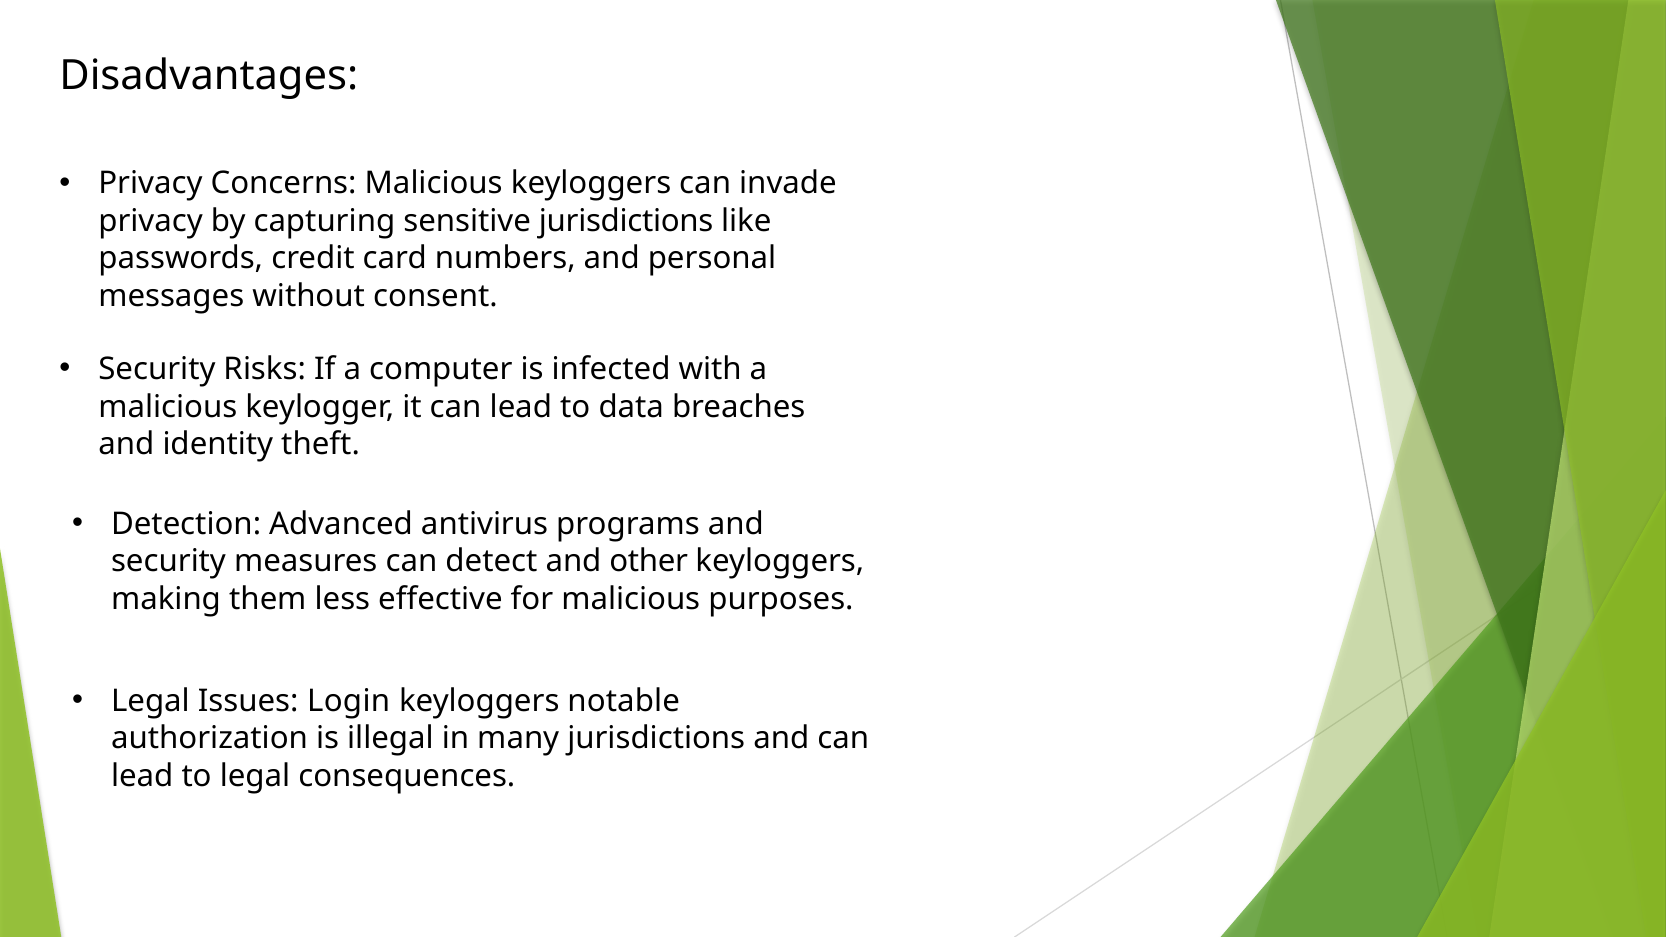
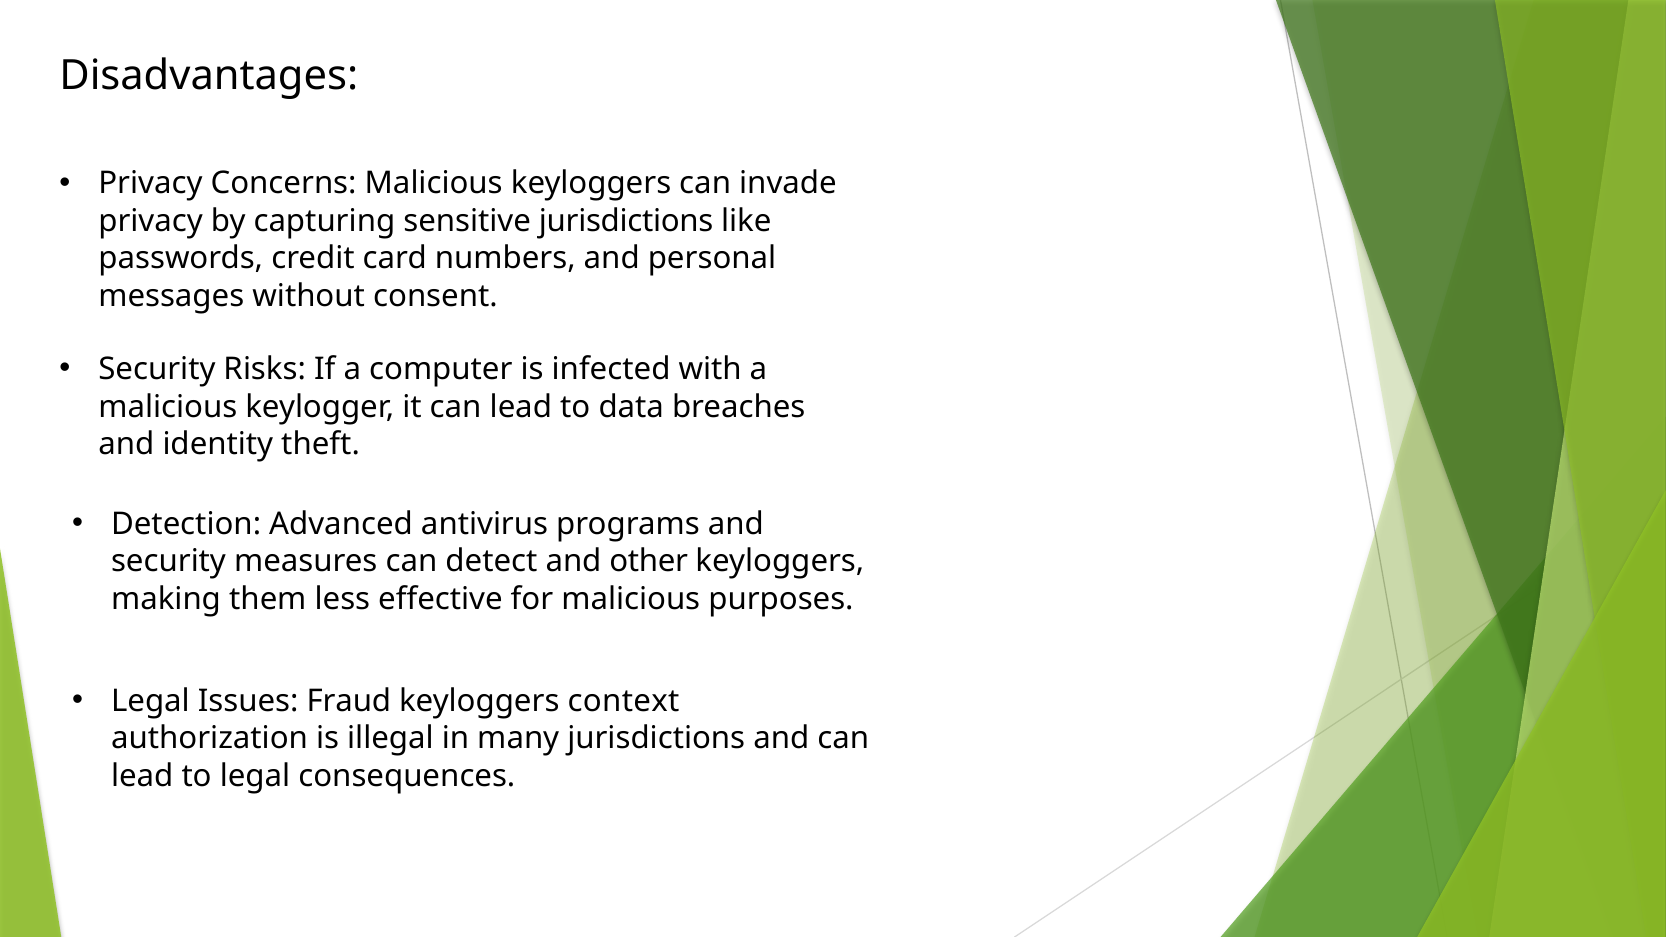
Login: Login -> Fraud (349, 701)
notable: notable -> context (624, 701)
